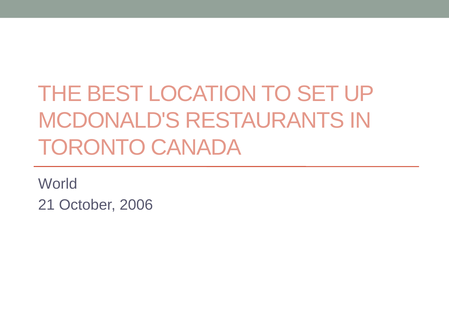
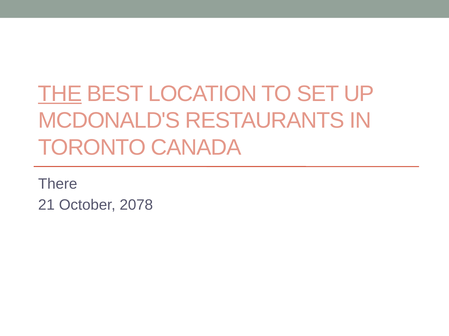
THE underline: none -> present (60, 94)
World: World -> There (58, 184)
2006: 2006 -> 2078 (136, 205)
